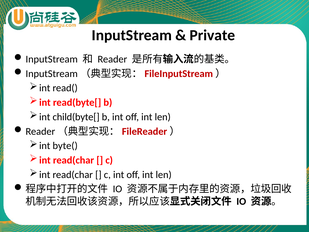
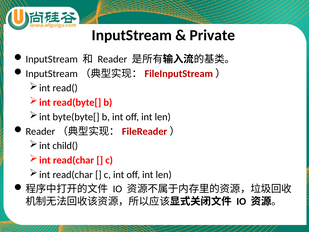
child(byte[: child(byte[ -> byte(byte[ (76, 117)
byte(: byte( -> child( (65, 146)
